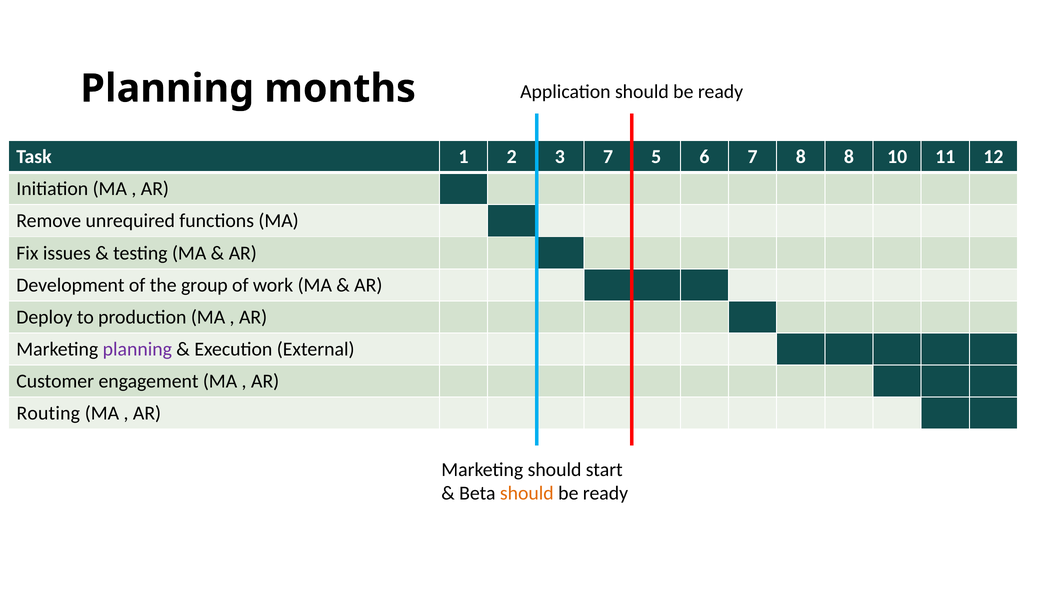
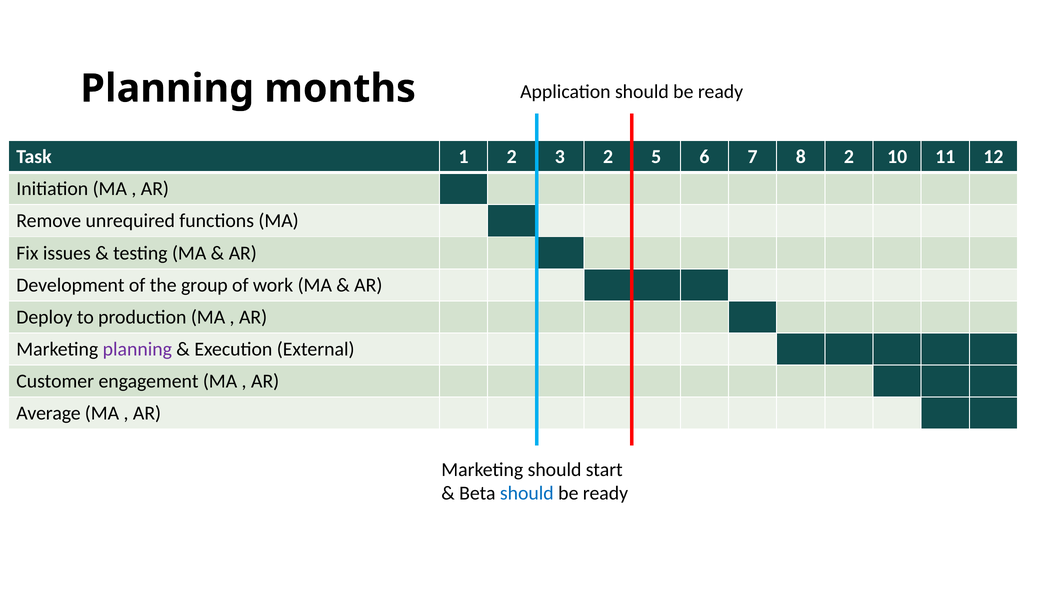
3 7: 7 -> 2 (608, 157)
8 8: 8 -> 2 (849, 157)
Routing: Routing -> Average (48, 413)
should colour: orange -> blue (527, 493)
